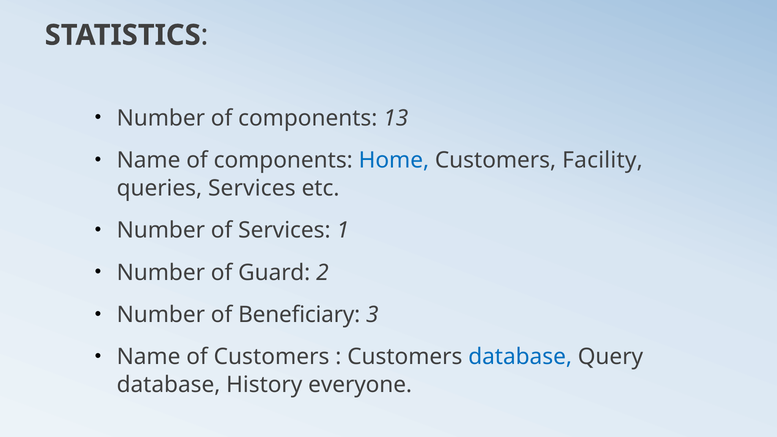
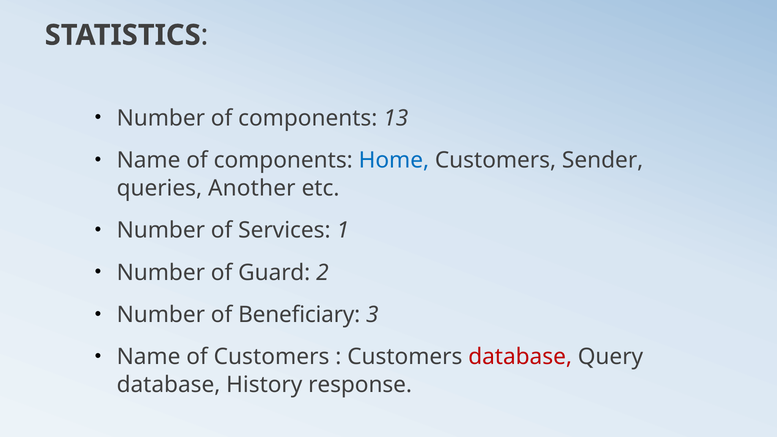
Facility: Facility -> Sender (603, 160)
queries Services: Services -> Another (252, 188)
database colour: blue -> red (520, 357)
everyone: everyone -> response (360, 385)
